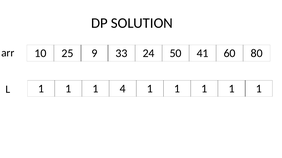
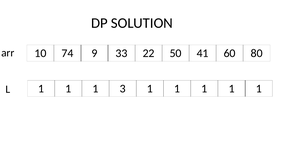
25: 25 -> 74 (67, 53)
24: 24 -> 22 (149, 53)
4: 4 -> 3 (123, 89)
